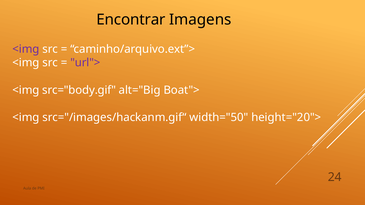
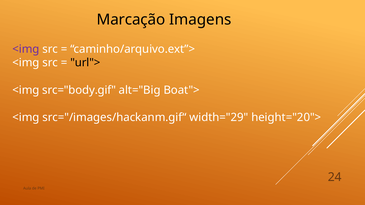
Encontrar: Encontrar -> Marcação (131, 20)
url"> colour: purple -> black (85, 63)
width="50: width="50 -> width="29 (219, 118)
